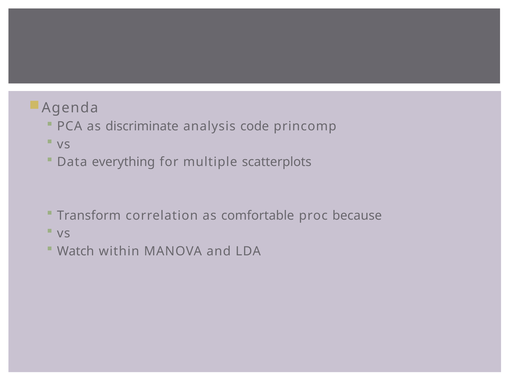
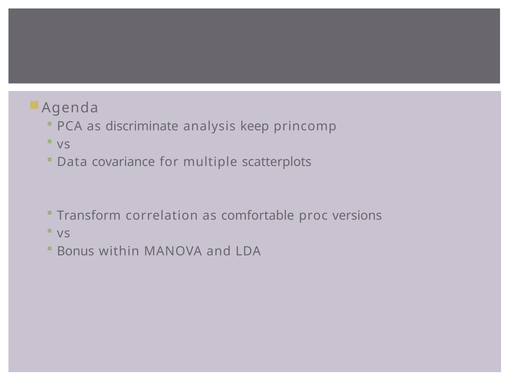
code: code -> keep (255, 127)
everything: everything -> covariance (123, 162)
because: because -> versions (357, 216)
Watch: Watch -> Bonus (76, 251)
